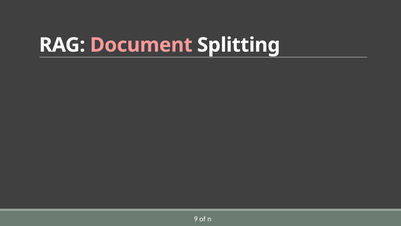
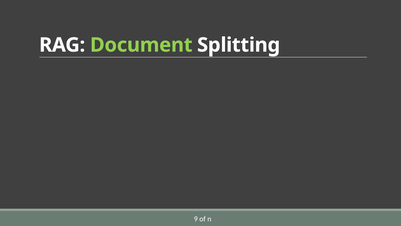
Document colour: pink -> light green (141, 45)
